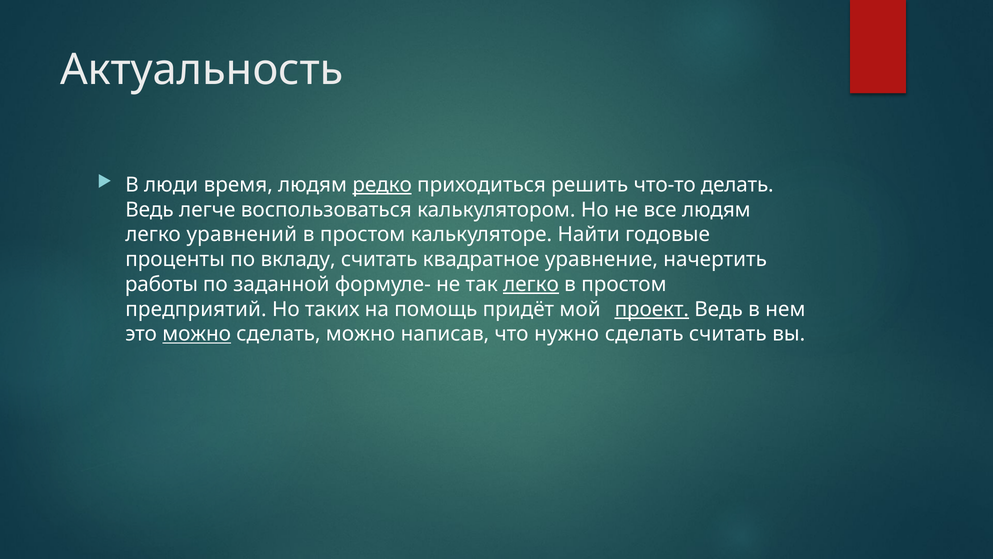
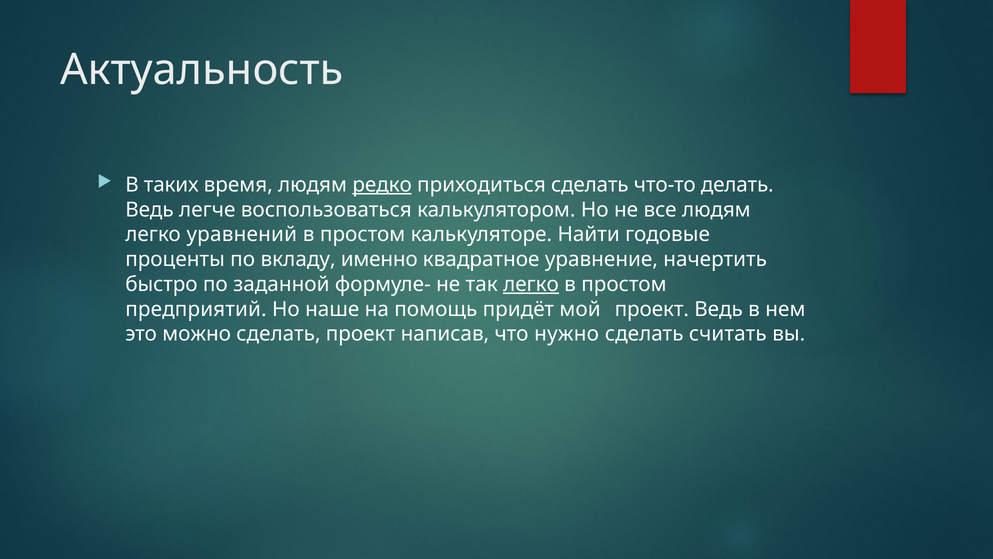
люди: люди -> таких (171, 185)
приходиться решить: решить -> сделать (590, 185)
вкладу считать: считать -> именно (379, 259)
работы: работы -> быстро (161, 284)
таких: таких -> наше (332, 309)
проект underline: present -> none (652, 309)
можно underline: present -> none (197, 334)
сделать можно: можно -> проект (361, 334)
